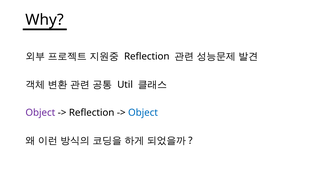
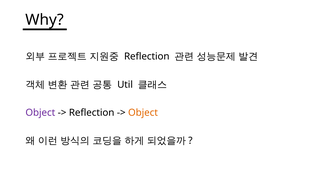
Object colour: blue -> orange (143, 112)
